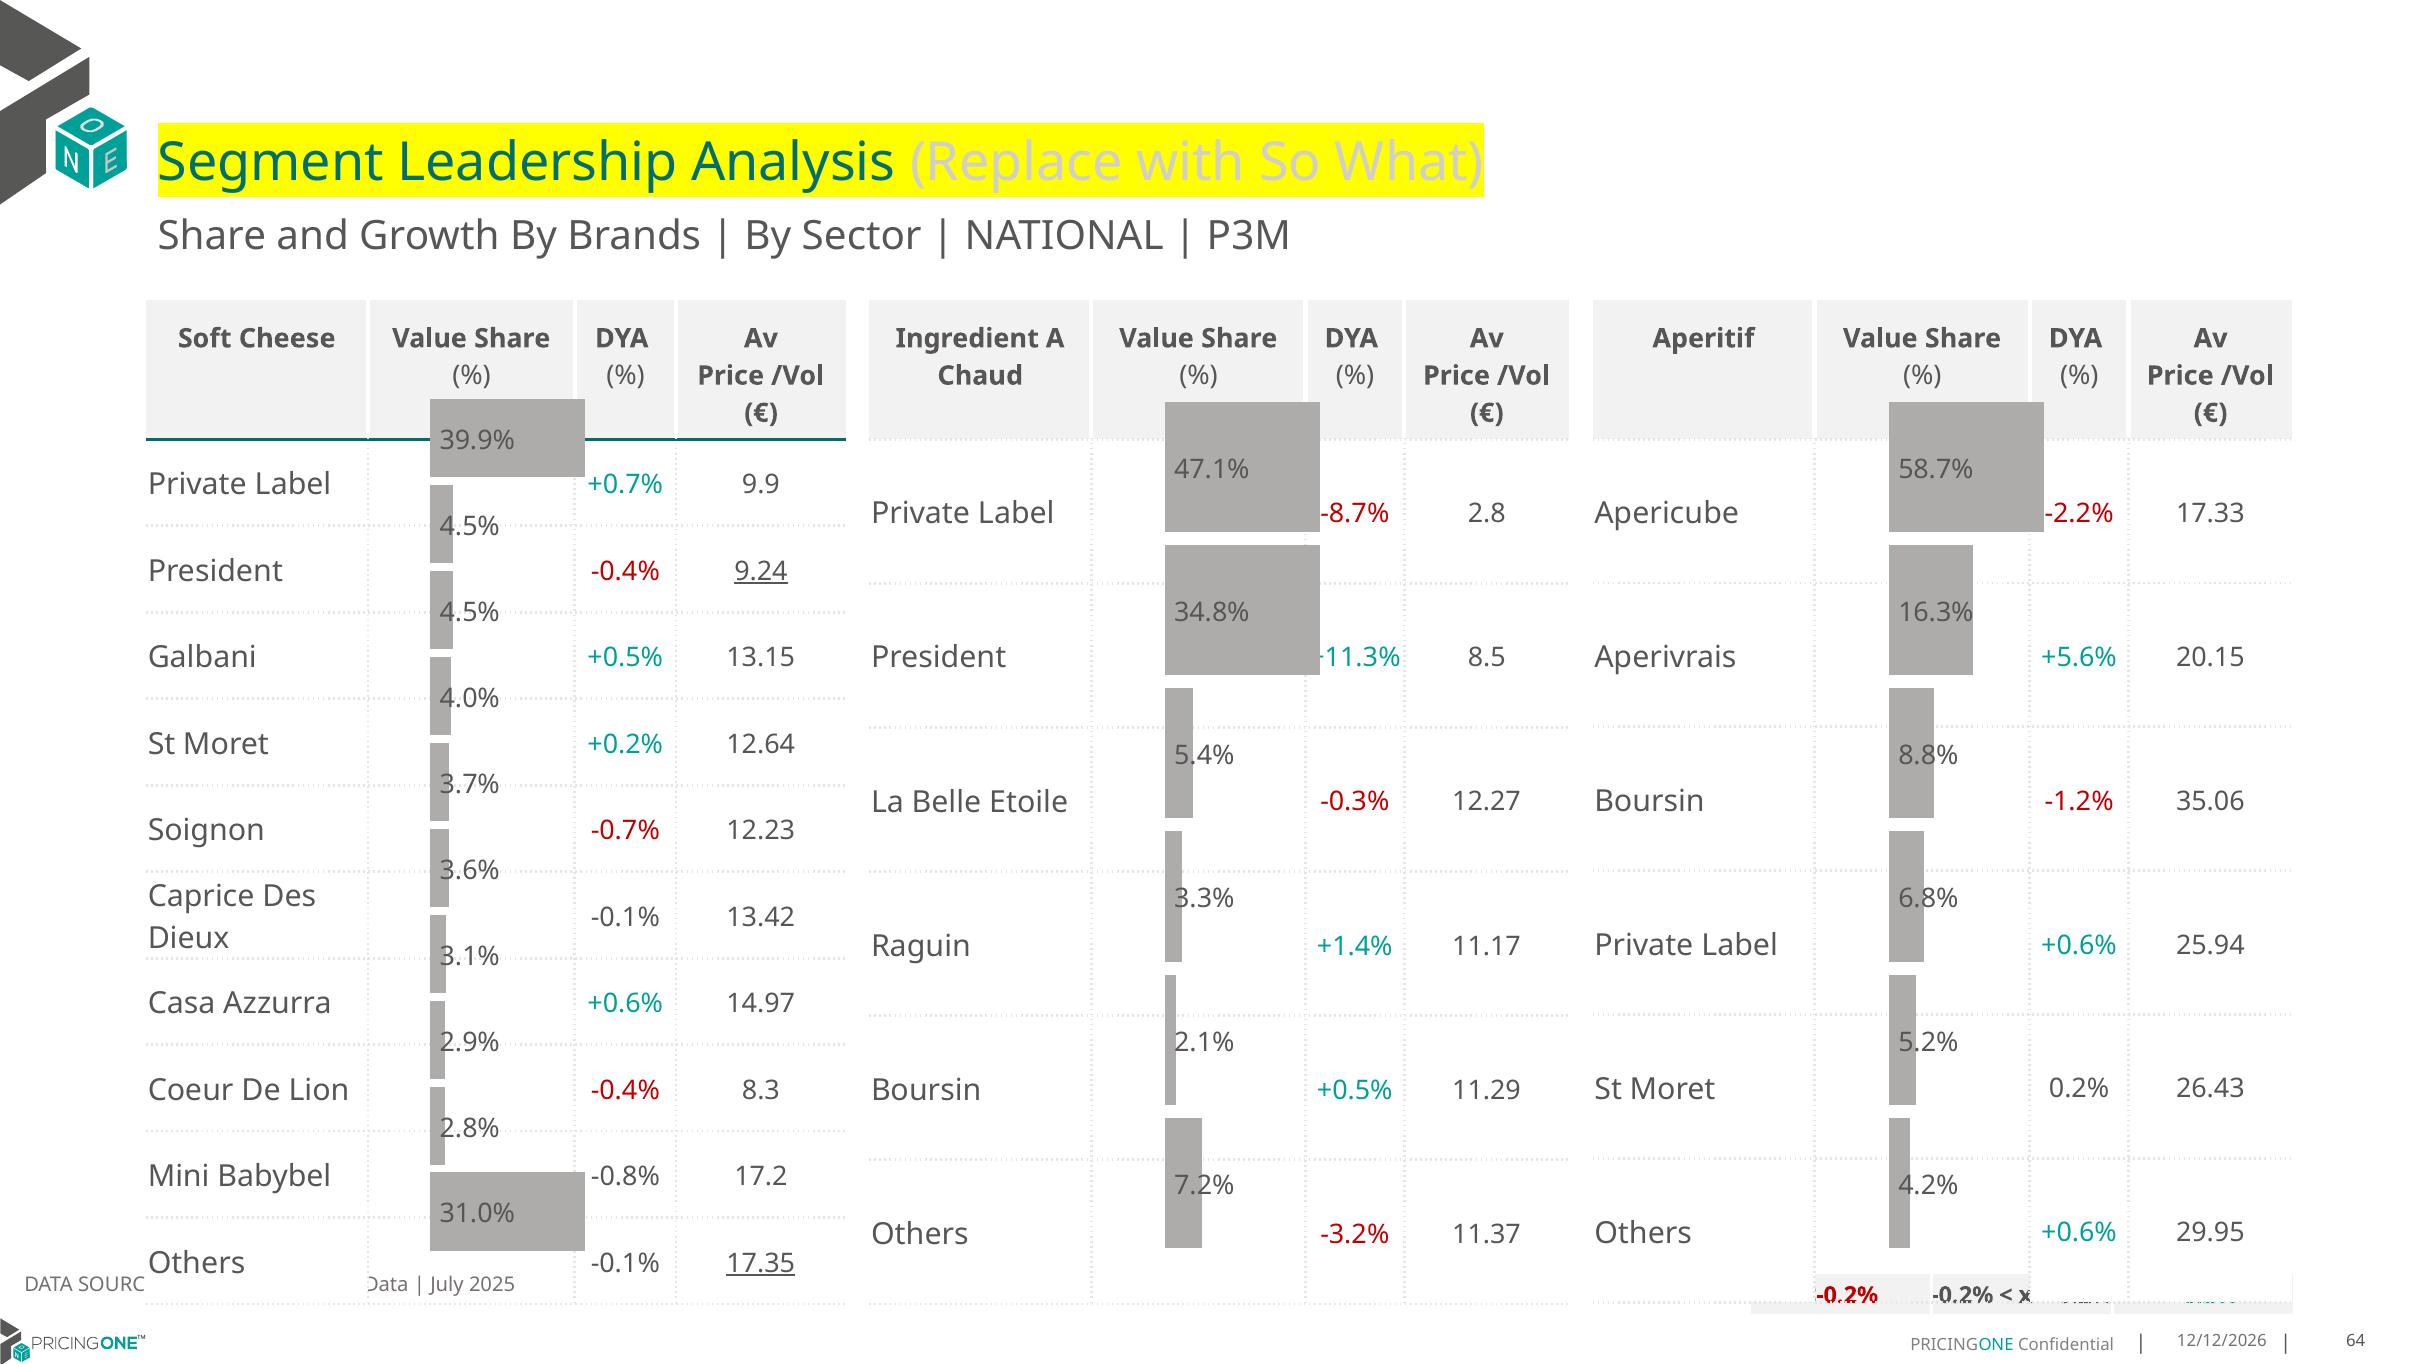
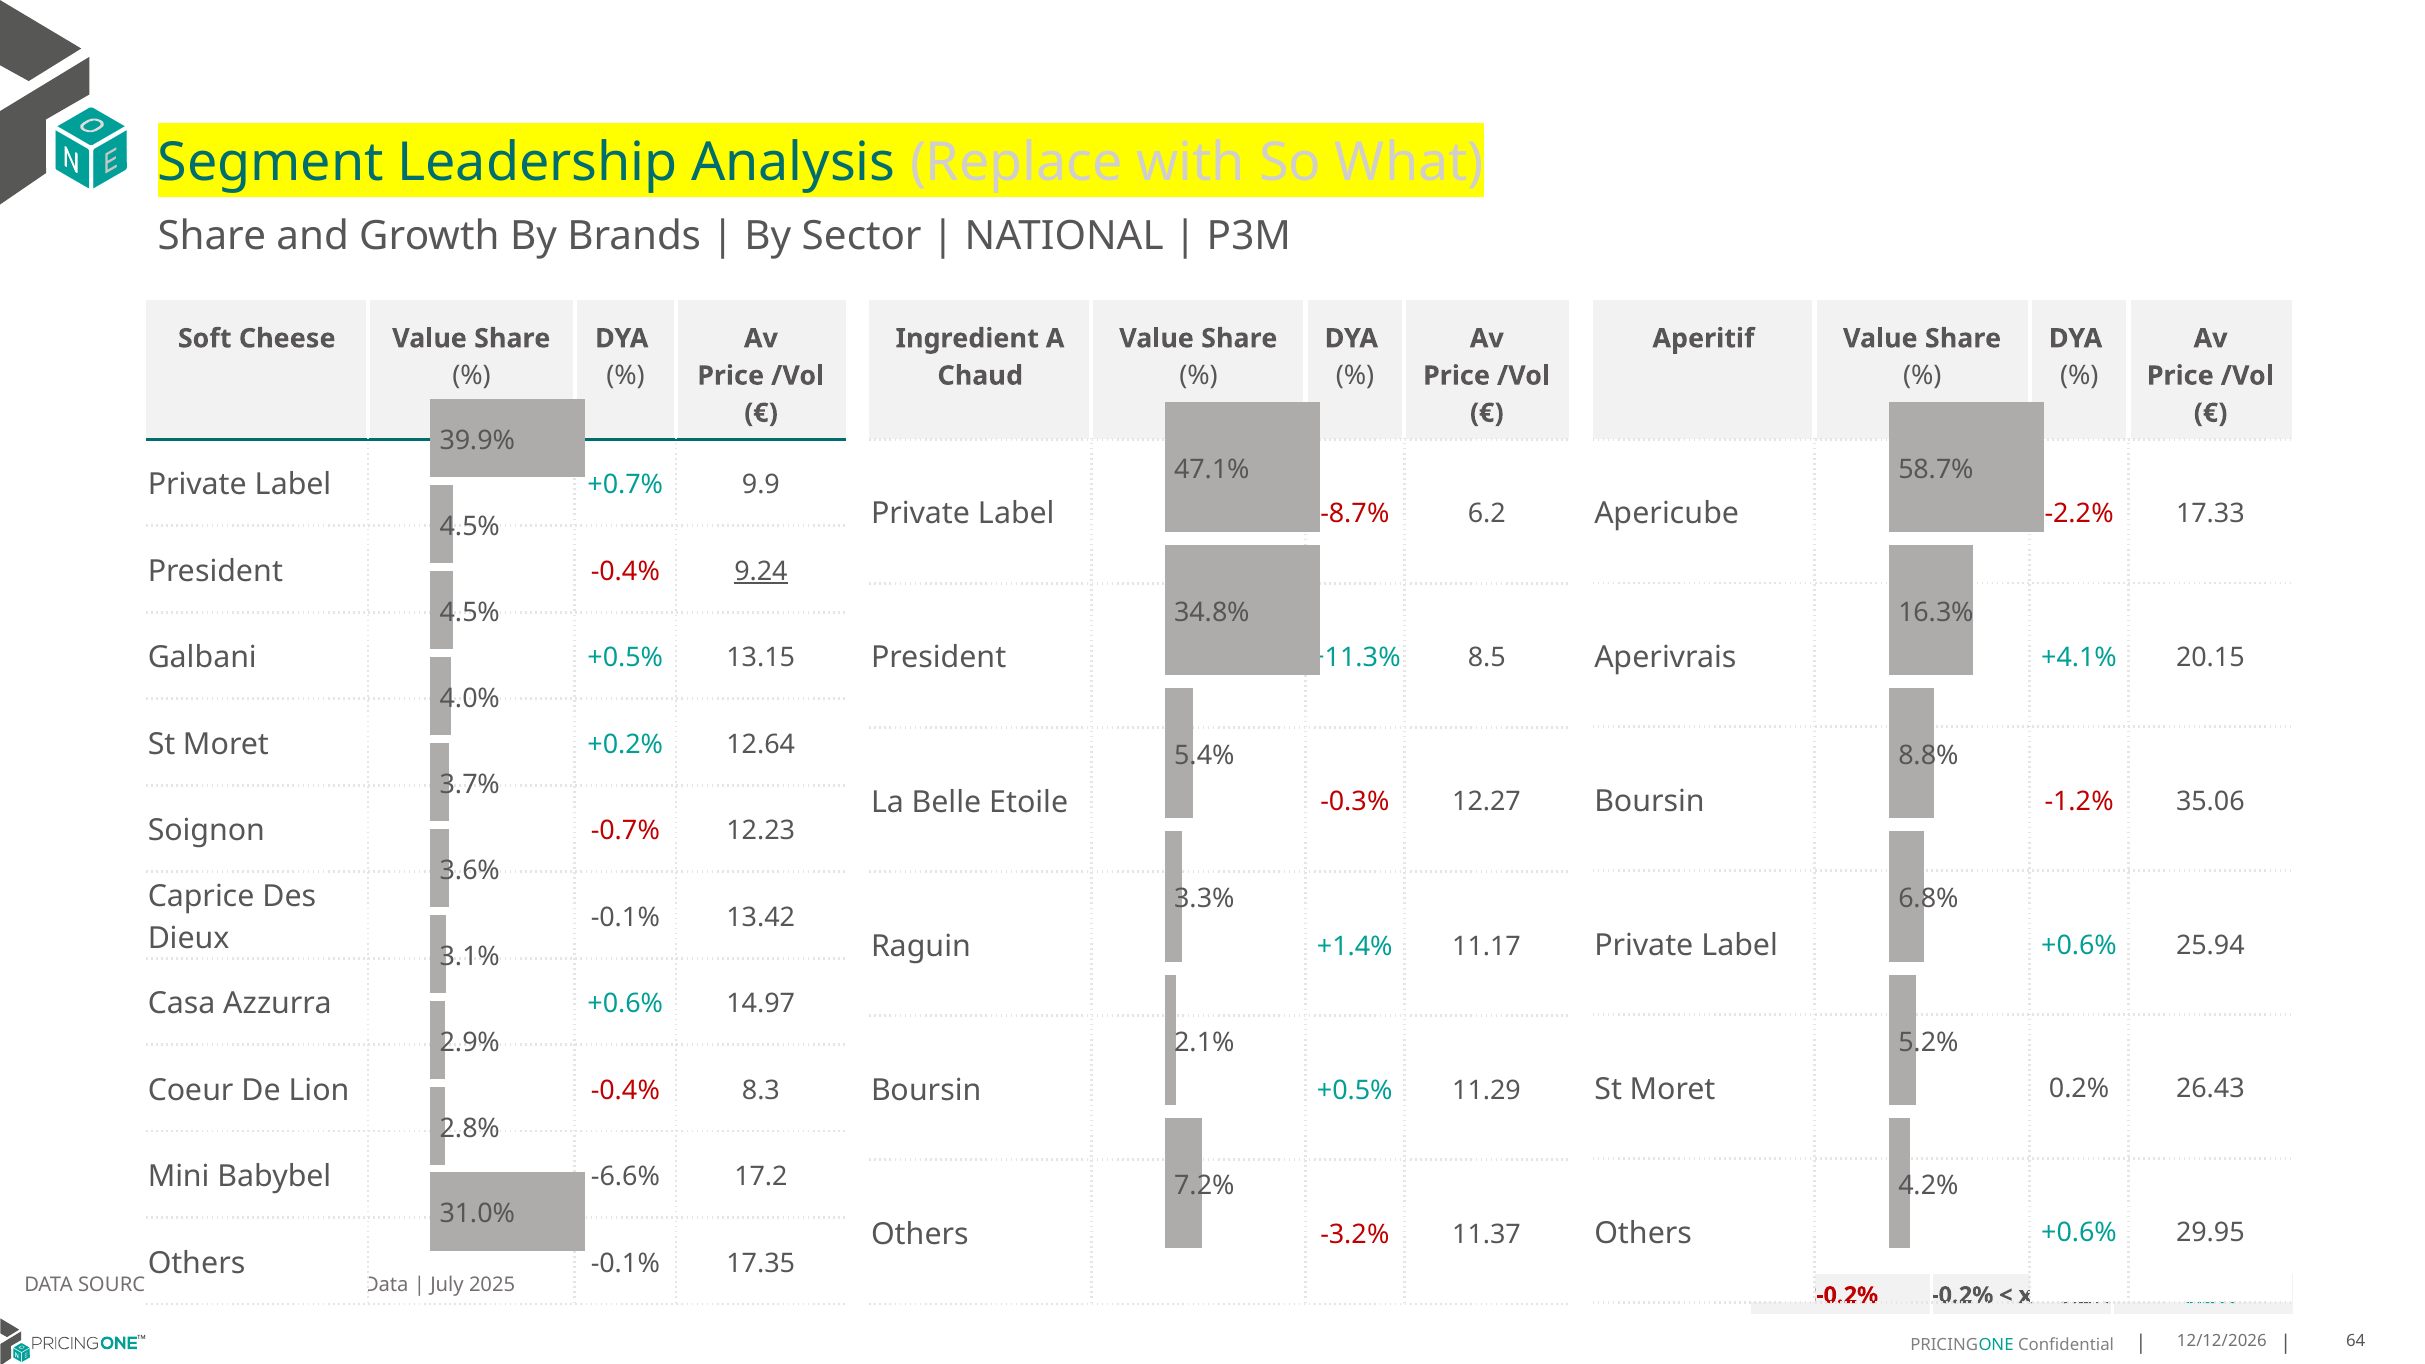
2.8: 2.8 -> 6.2 (1487, 514)
+5.6%: +5.6% -> +4.1% (2079, 658)
-0.8%: -0.8% -> -6.6% (625, 1177)
17.35 underline: present -> none (761, 1263)
